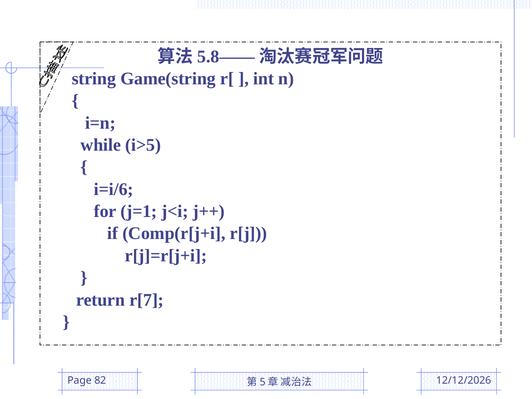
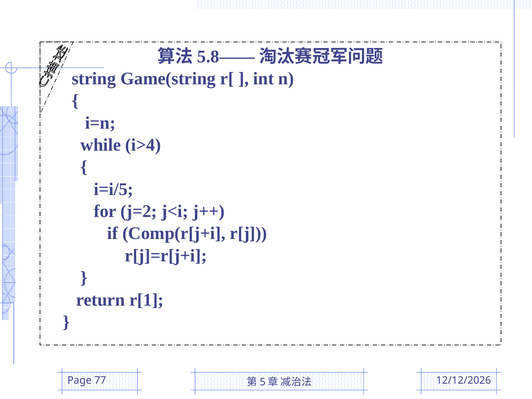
i>5: i>5 -> i>4 (143, 145)
i=i/6: i=i/6 -> i=i/5 (114, 189)
j=1: j=1 -> j=2 (139, 211)
r[7: r[7 -> r[1 (147, 300)
82: 82 -> 77 (100, 380)
